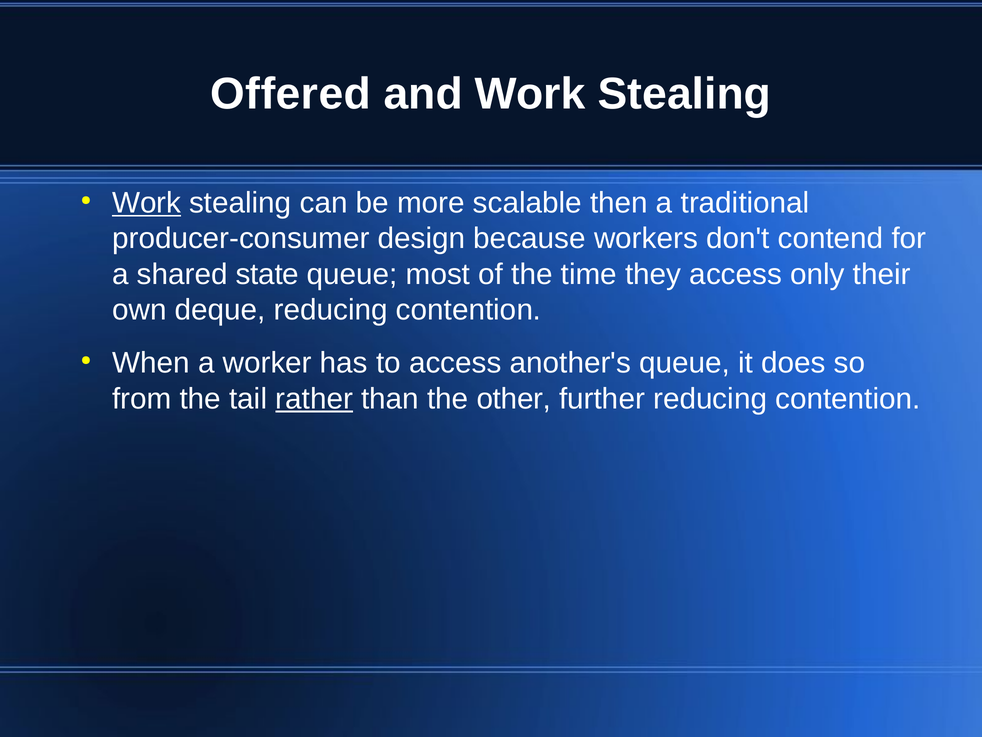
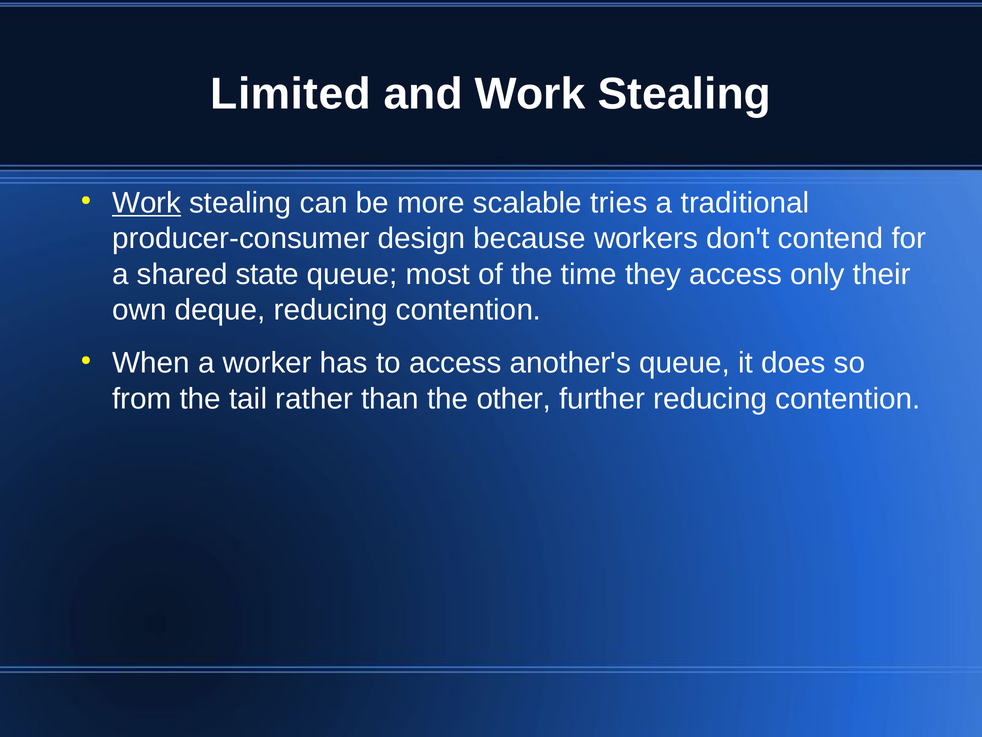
Offered: Offered -> Limited (291, 94)
then: then -> tries (619, 203)
rather underline: present -> none (314, 399)
